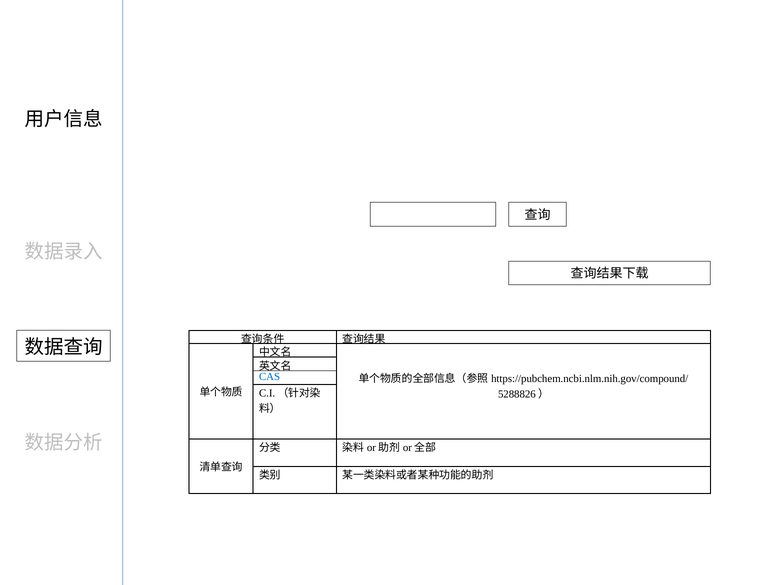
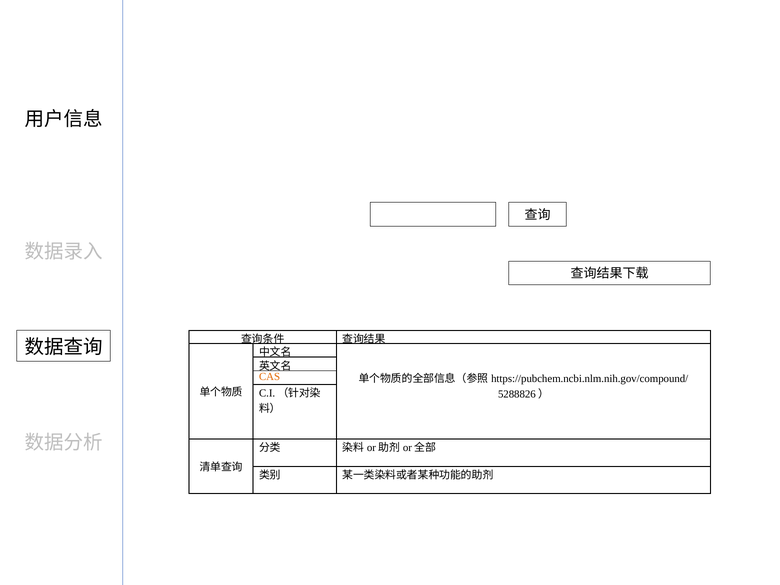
CAS colour: blue -> orange (270, 377)
